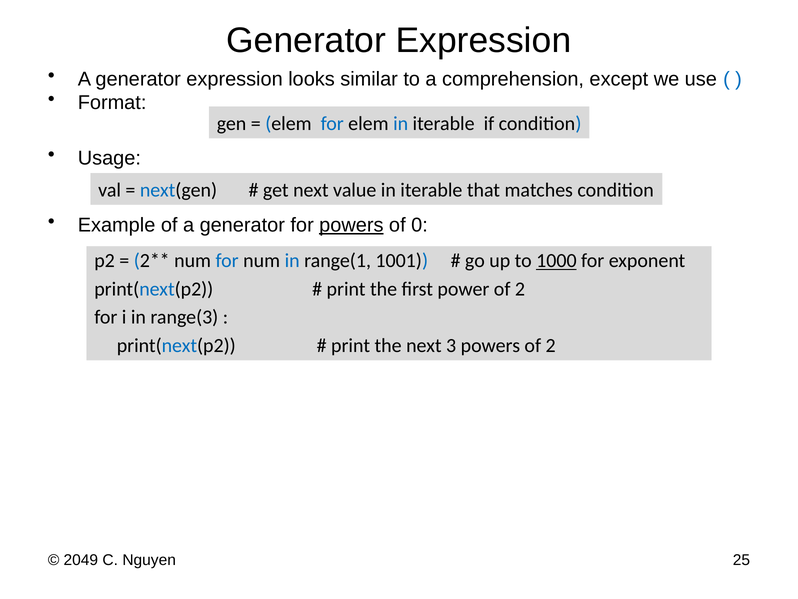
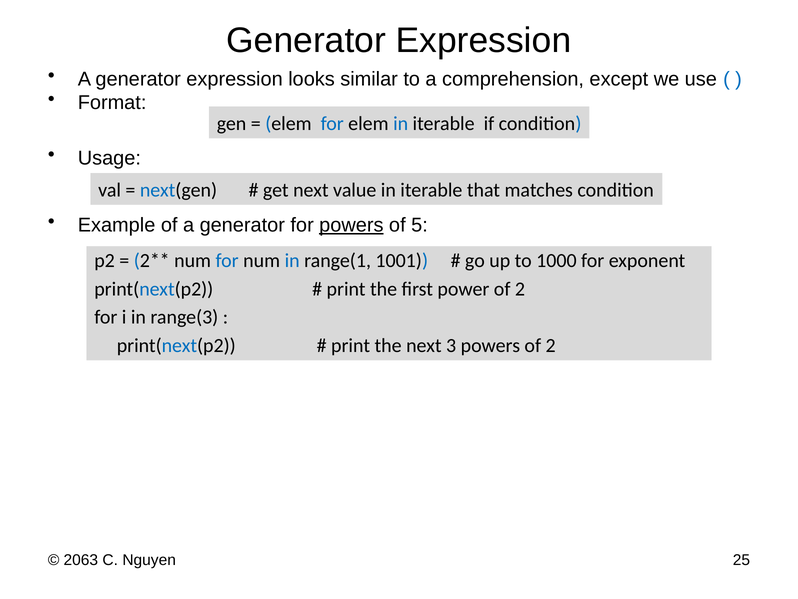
0: 0 -> 5 (419, 225)
1000 underline: present -> none (556, 261)
2049: 2049 -> 2063 (81, 559)
